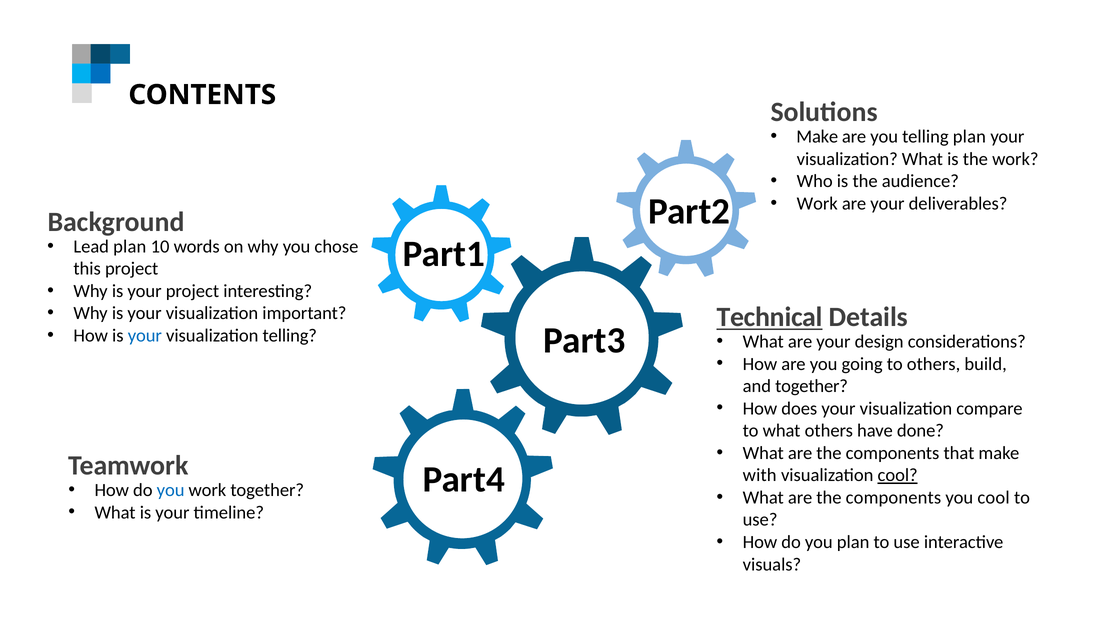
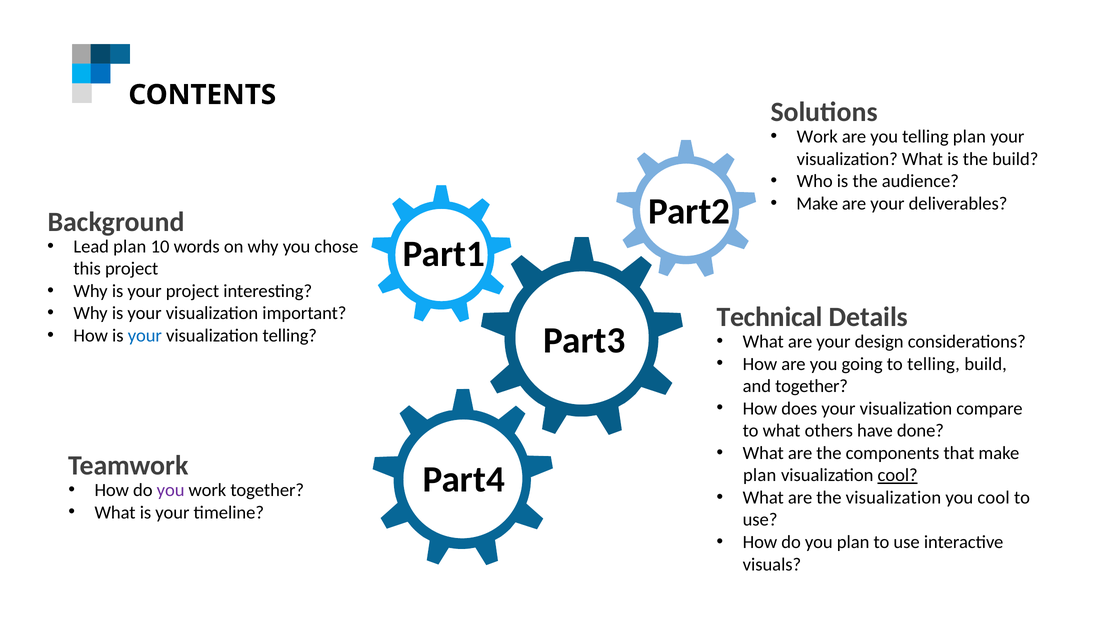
Make: Make -> Work (817, 137)
the work: work -> build (1015, 159)
Work: Work -> Make (817, 204)
Technical underline: present -> none (770, 317)
to others: others -> telling (933, 364)
with: with -> plan (760, 475)
you colour: blue -> purple (171, 490)
components: components -> visualization (893, 498)
